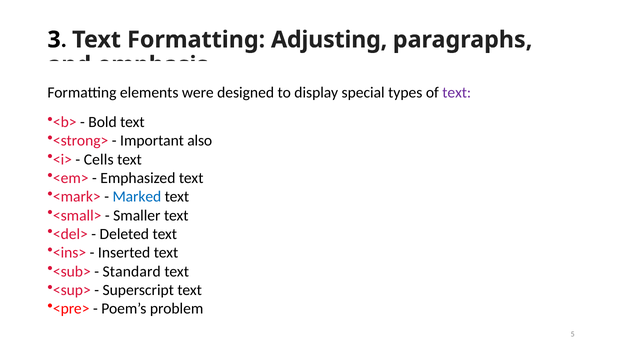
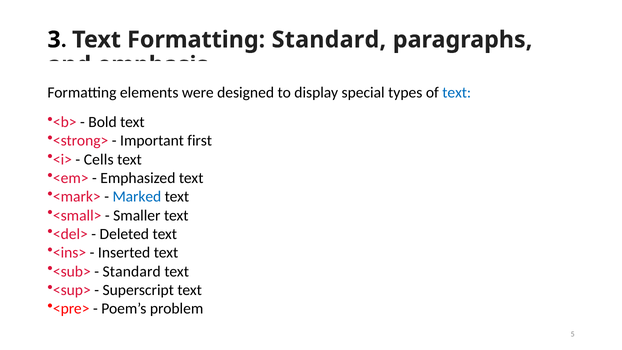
Formatting Adjusting: Adjusting -> Standard (329, 40)
text colour: purple -> blue (457, 92)
also: also -> first (200, 141)
